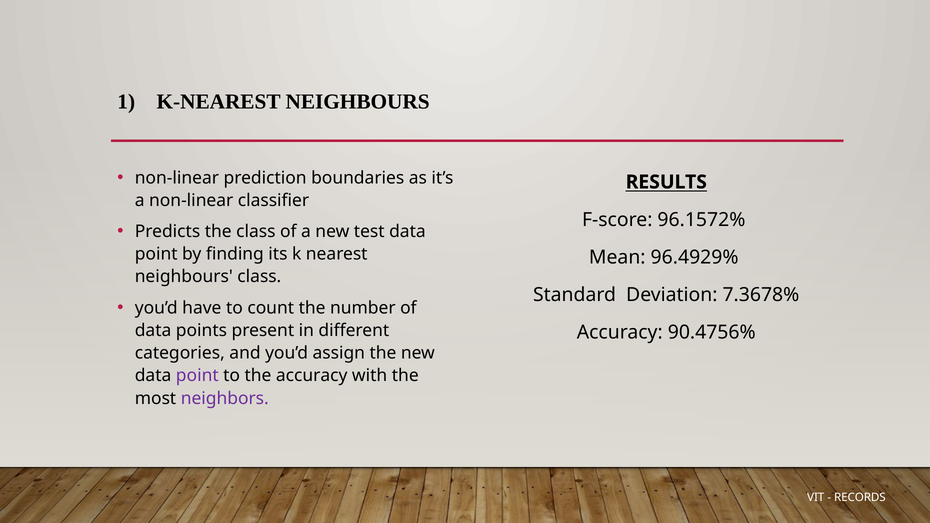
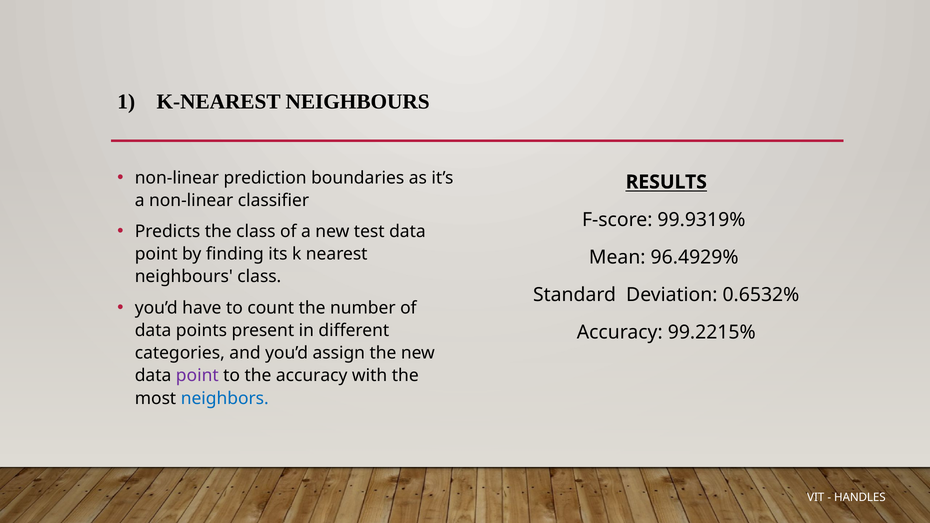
96.1572%: 96.1572% -> 99.9319% (701, 220)
7.3678%: 7.3678% -> 0.6532% (761, 295)
90.4756%: 90.4756% -> 99.2215% (712, 332)
neighbors colour: purple -> blue (225, 398)
RECORDS: RECORDS -> HANDLES (860, 498)
